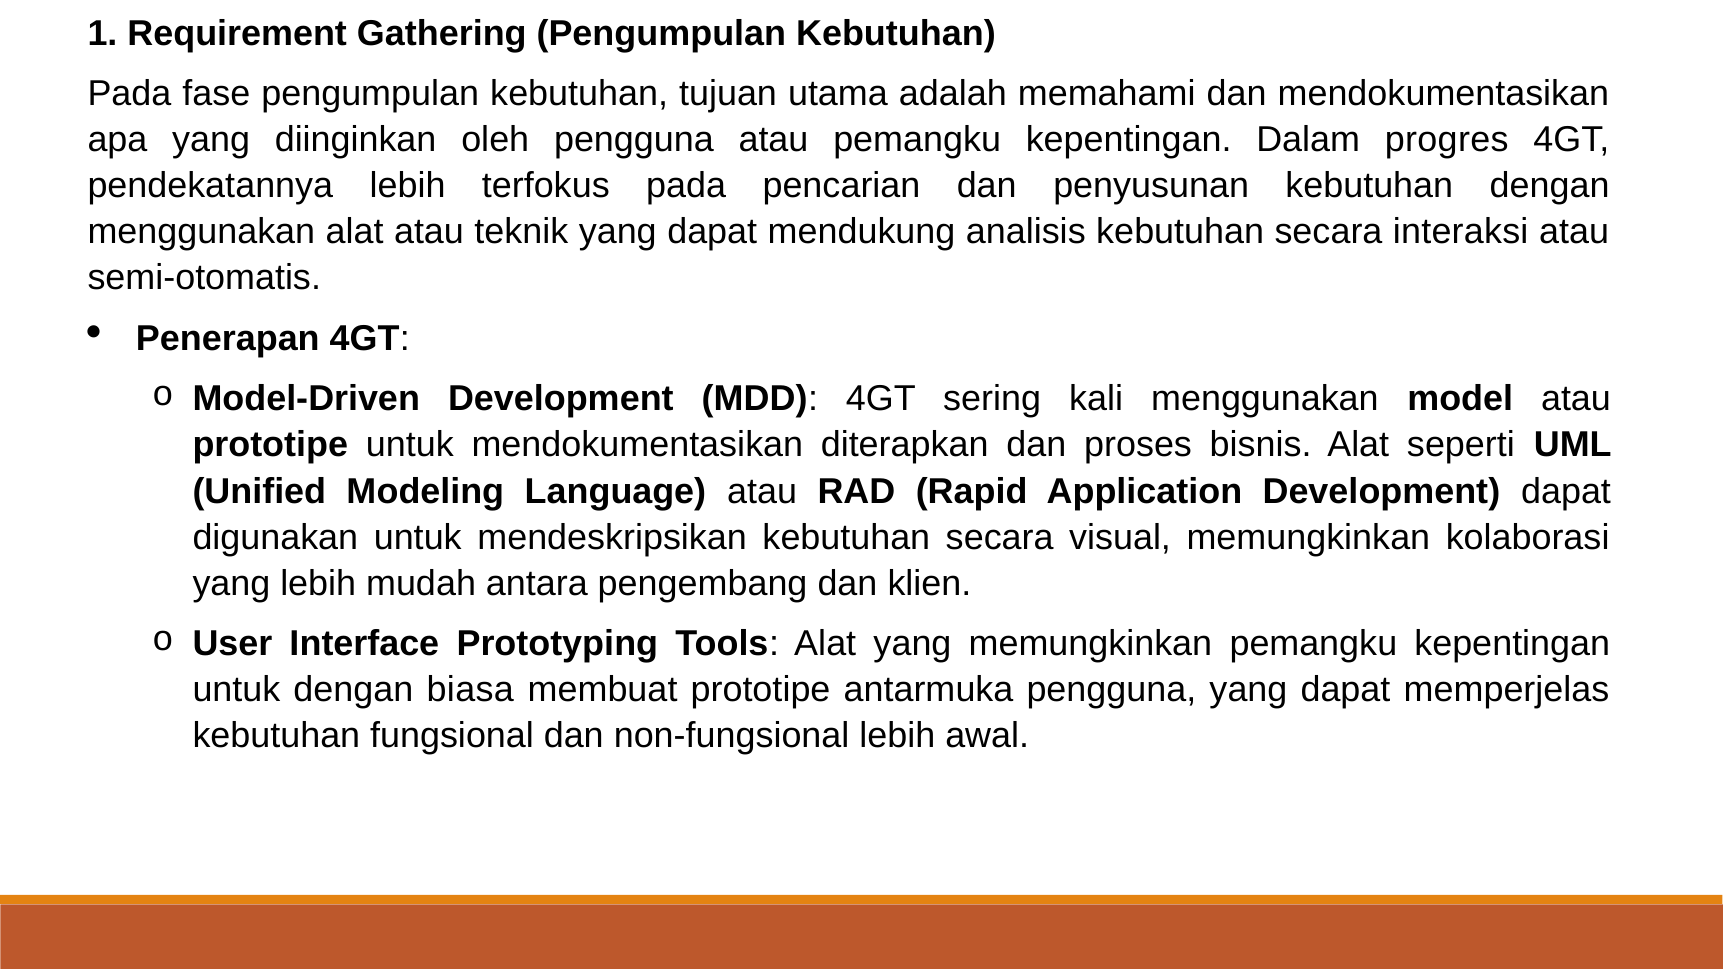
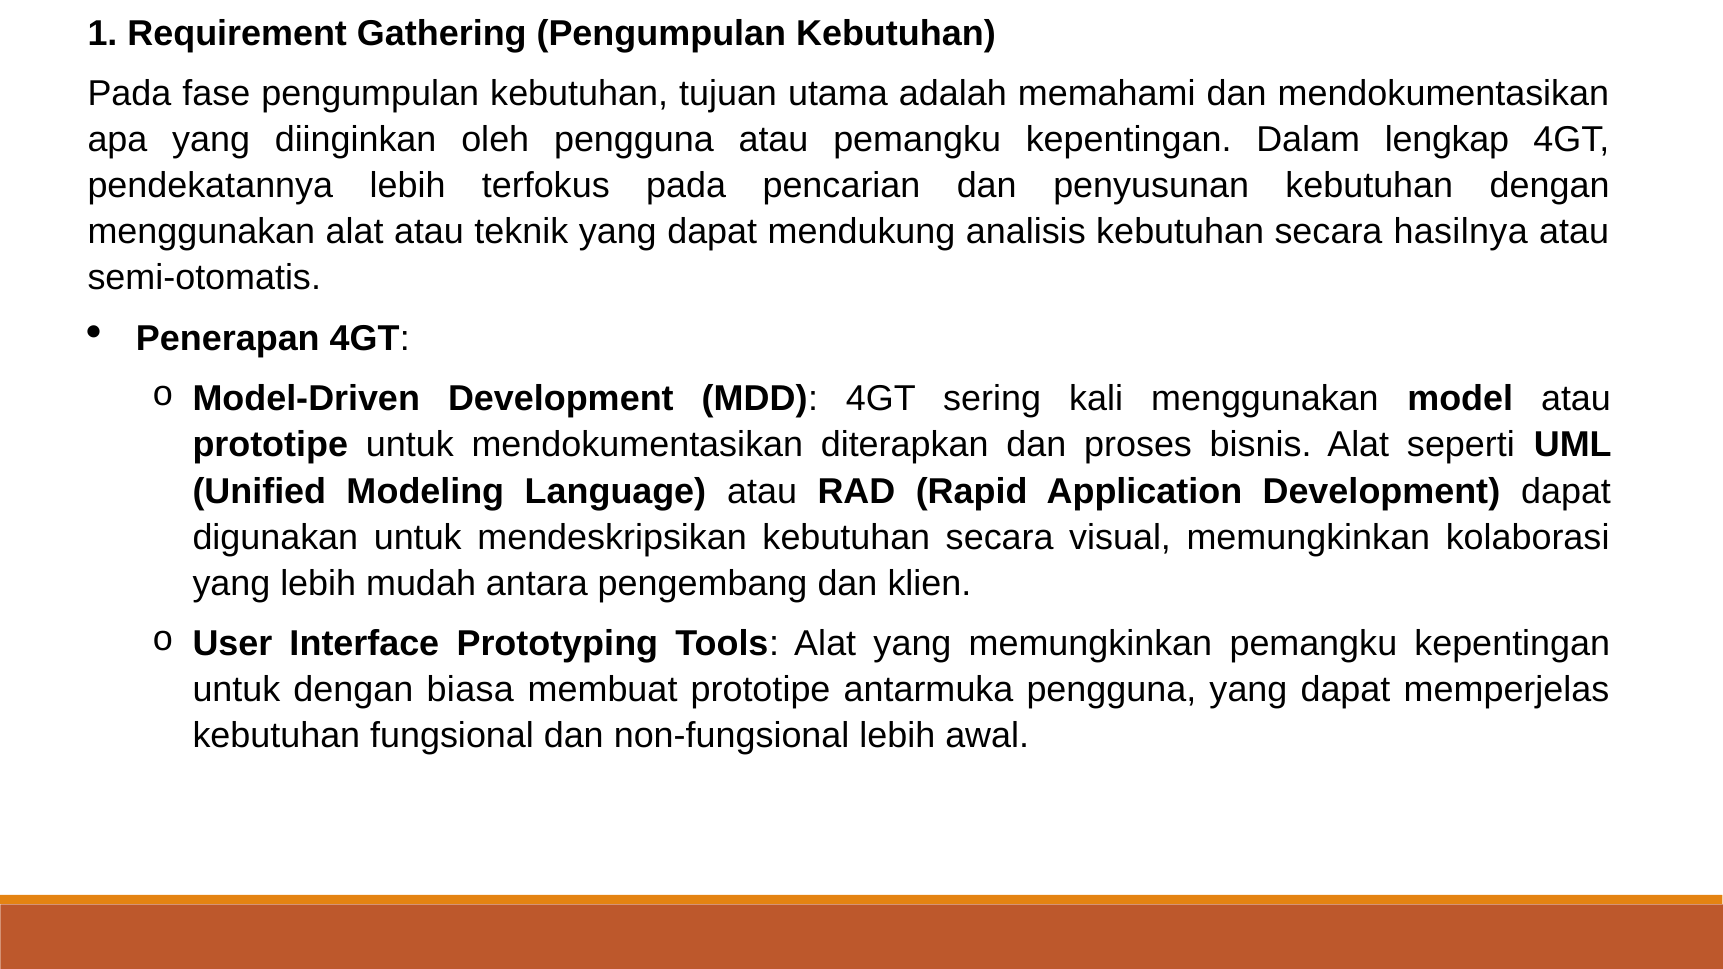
progres: progres -> lengkap (1447, 140)
interaksi: interaksi -> hasilnya (1461, 232)
